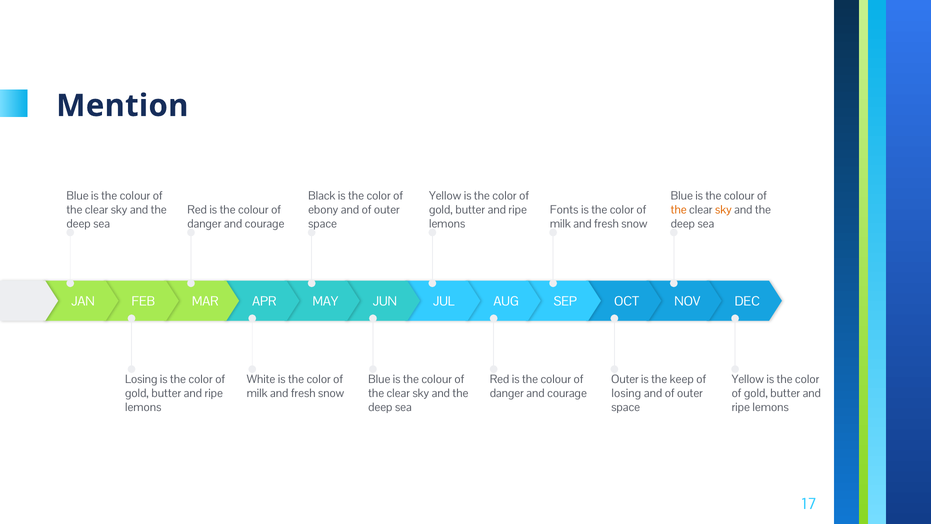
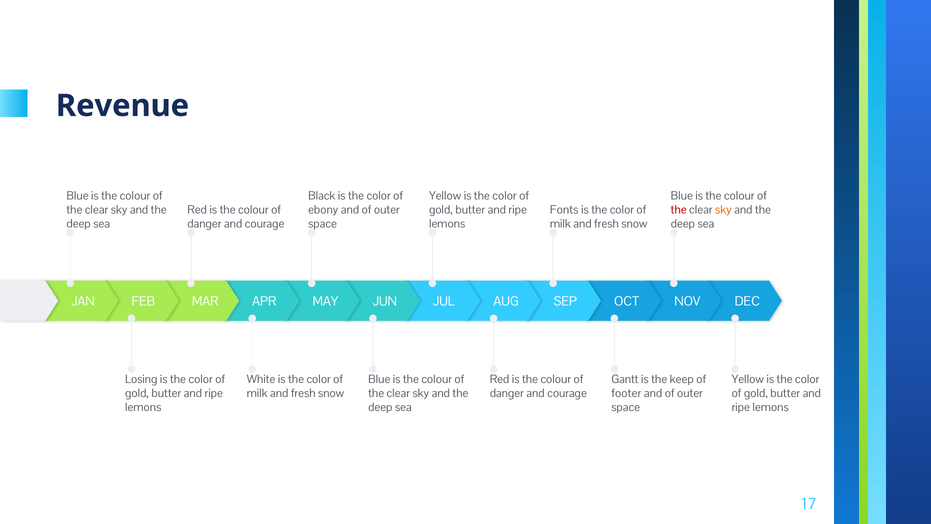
Mention: Mention -> Revenue (122, 106)
the colour: orange -> red (679, 210)
Outer: Outer -> Gantt (625, 379)
losing: losing -> footer (626, 393)
